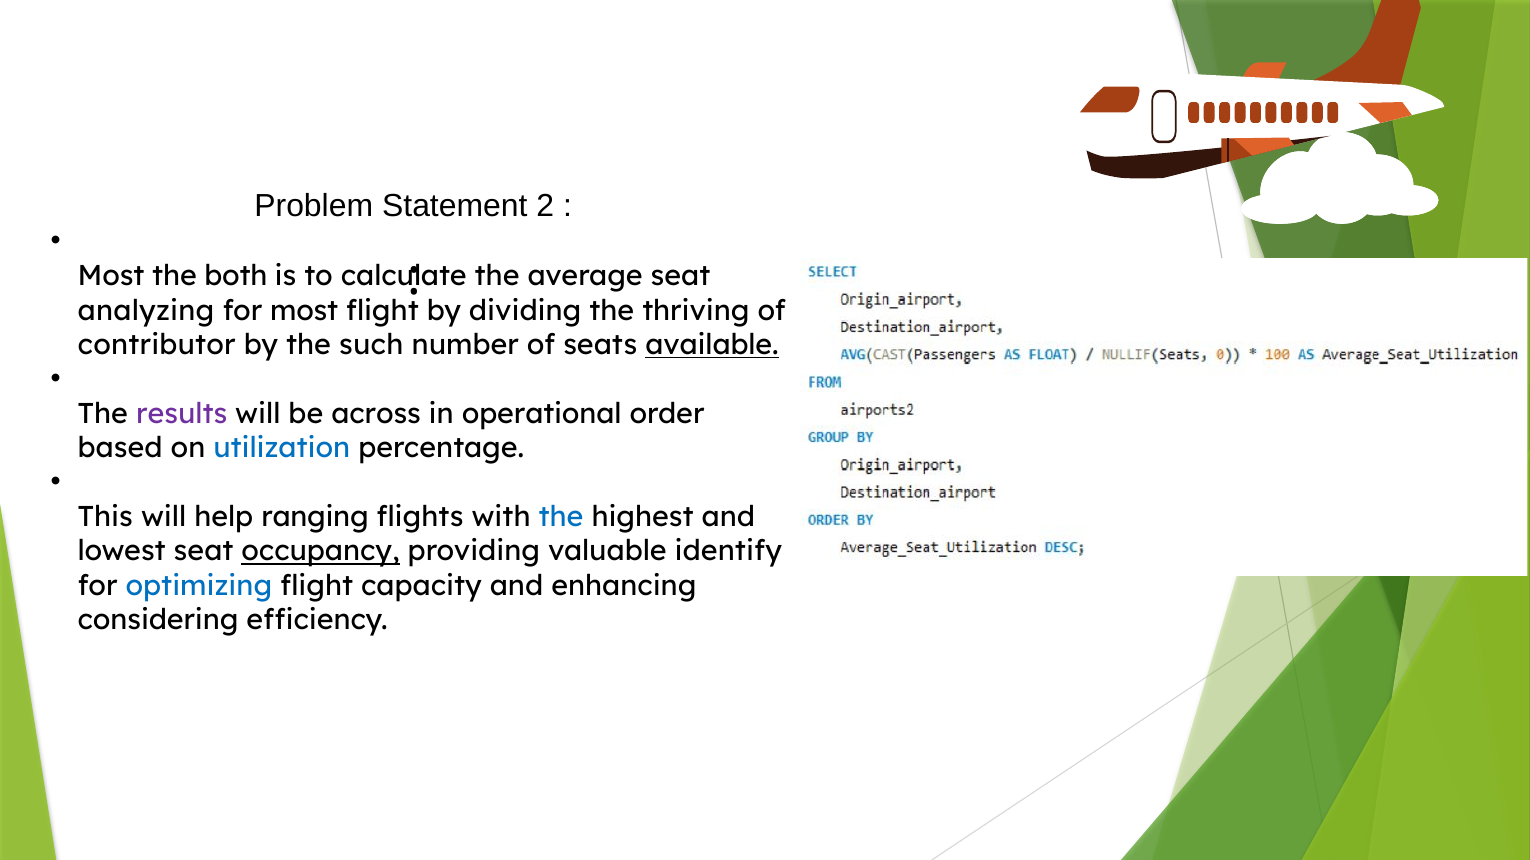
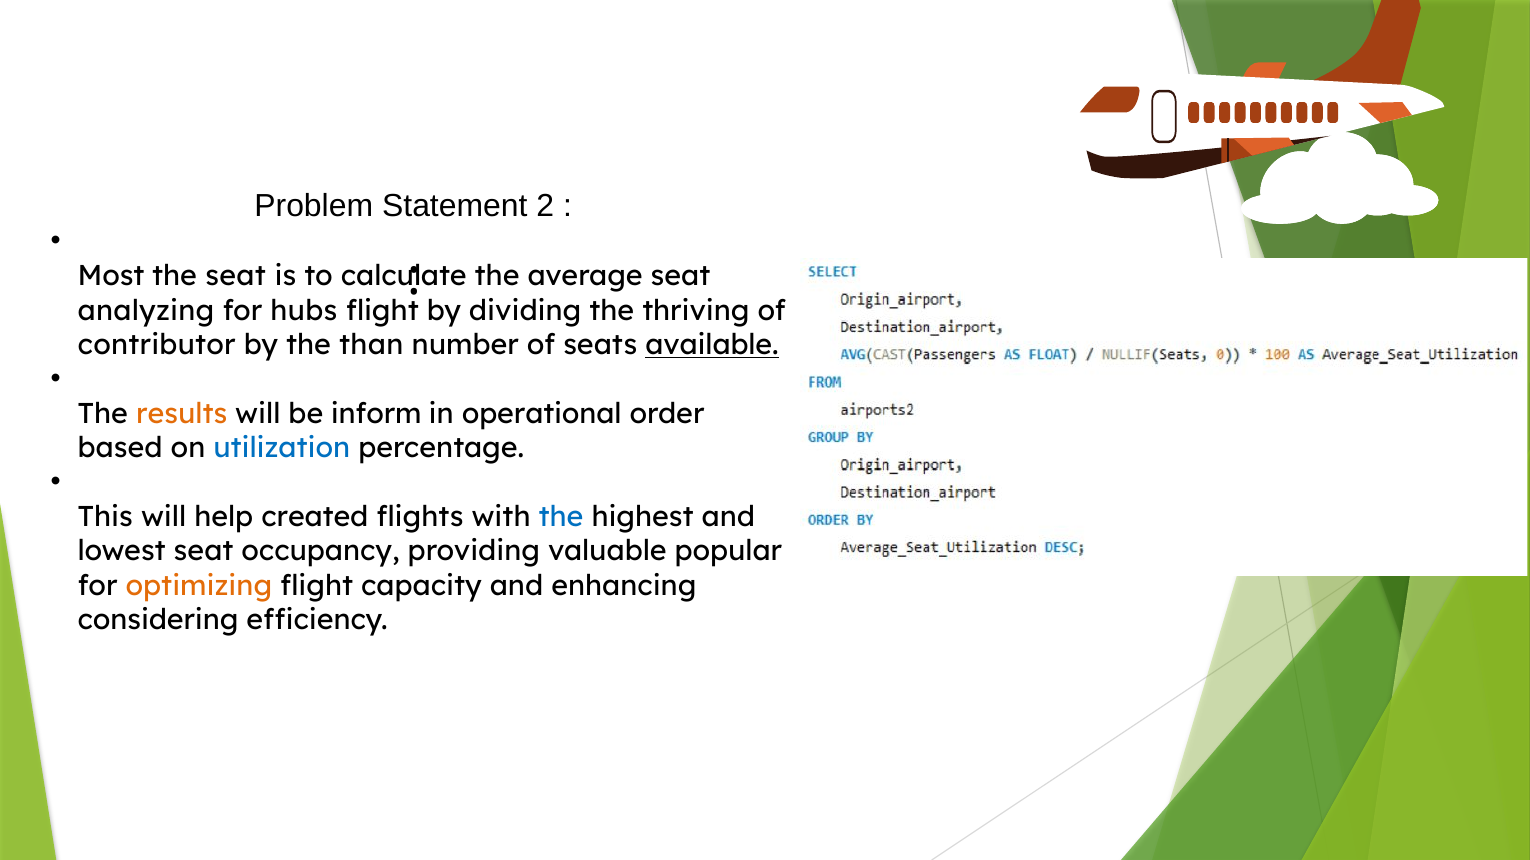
the both: both -> seat (236, 276)
for most: most -> hubs (304, 311)
such: such -> than (371, 345)
results colour: purple -> orange (182, 414)
across: across -> inform (376, 414)
ranging: ranging -> created (315, 517)
occupancy underline: present -> none (321, 552)
identify: identify -> popular (728, 552)
optimizing colour: blue -> orange (199, 586)
